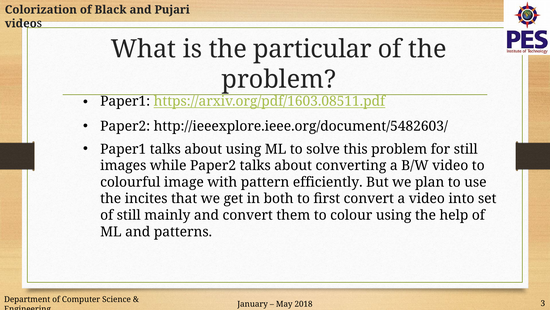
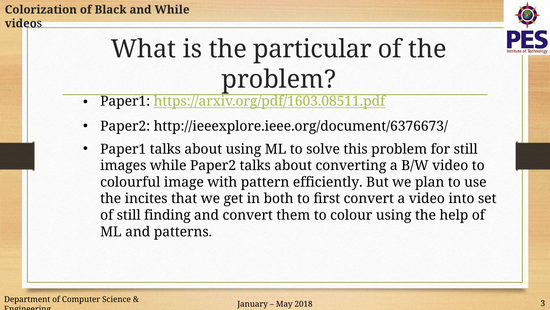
and Pujari: Pujari -> While (172, 10)
http://ieeexplore.ieee.org/document/5482603/: http://ieeexplore.ieee.org/document/5482603/ -> http://ieeexplore.ieee.org/document/6376673/ (301, 126)
mainly: mainly -> finding (167, 215)
